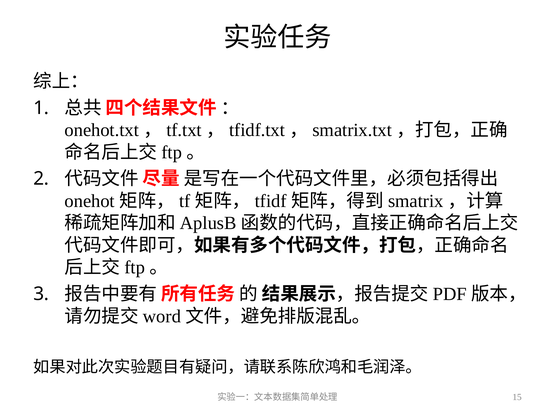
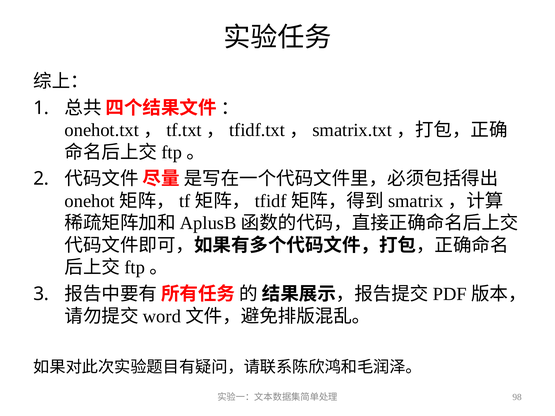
15: 15 -> 98 (517, 398)
